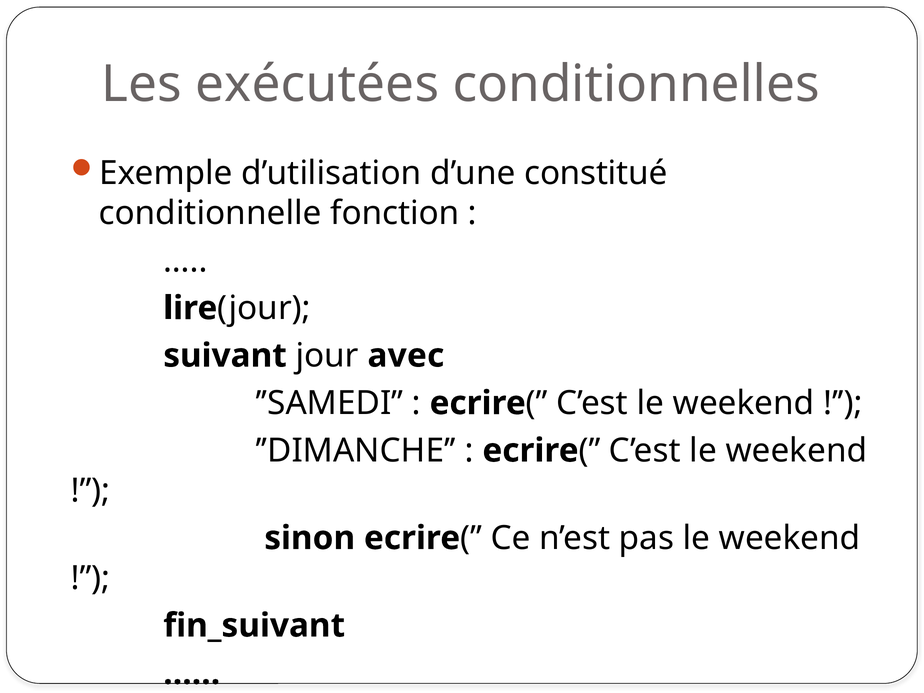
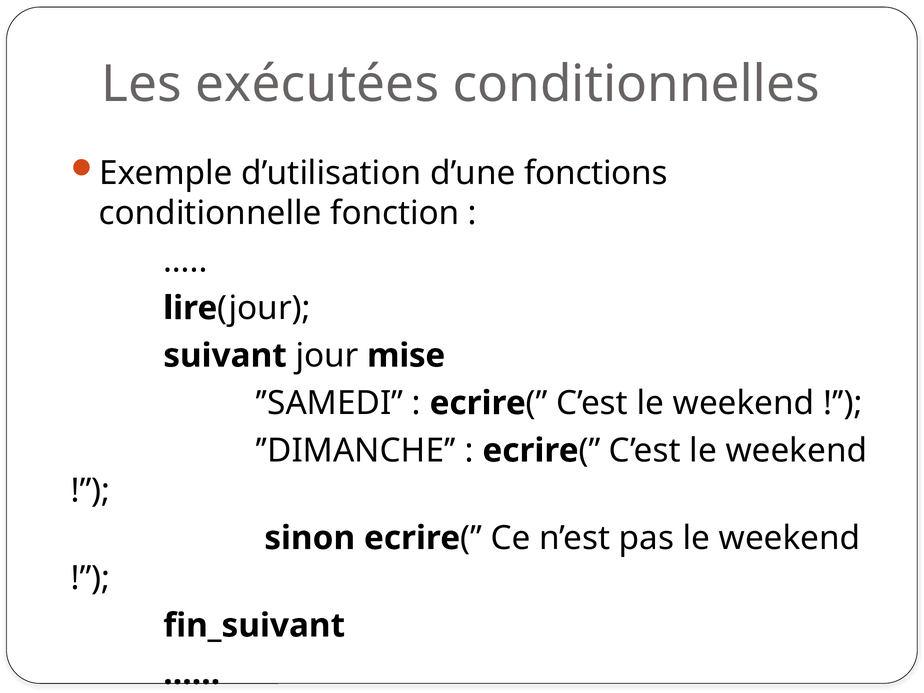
constitué: constitué -> fonctions (596, 173)
avec: avec -> mise (406, 356)
